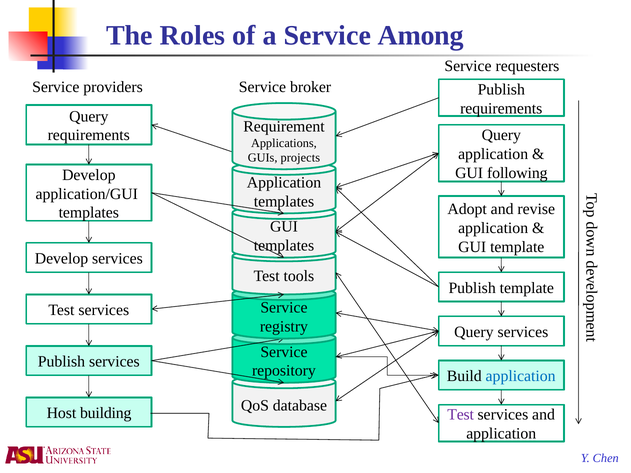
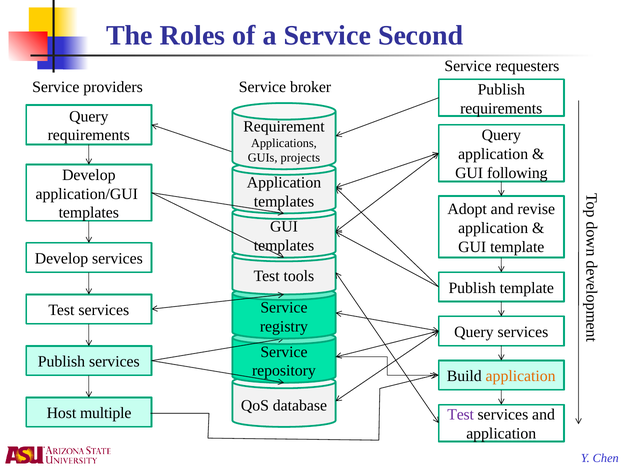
Among: Among -> Second (421, 36)
application colour: blue -> orange (521, 376)
building: building -> multiple (106, 413)
